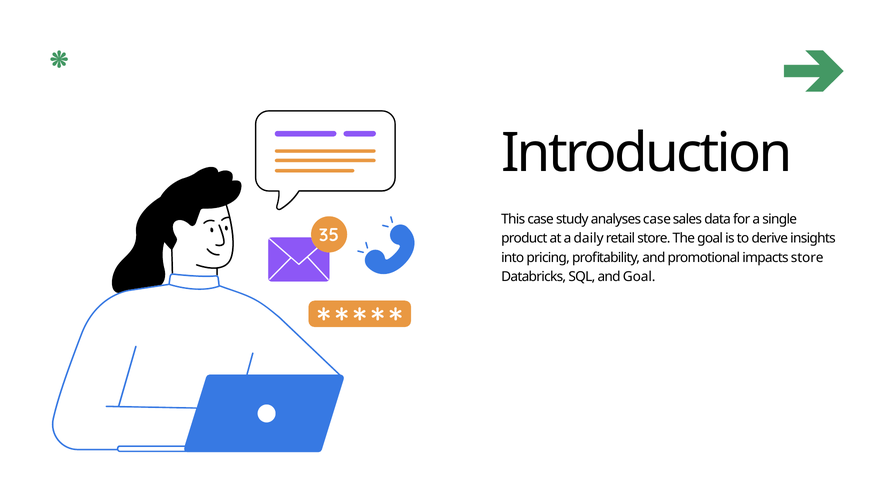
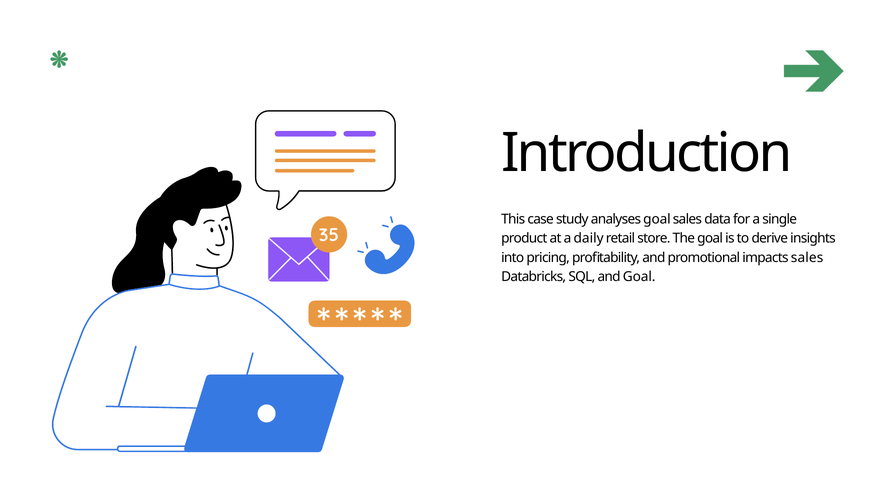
analyses case: case -> goal (657, 219)
impacts store: store -> sales (807, 258)
